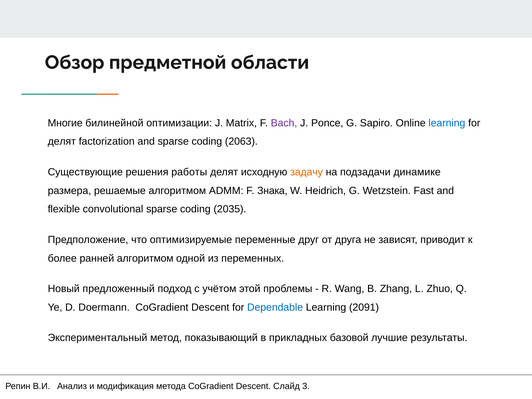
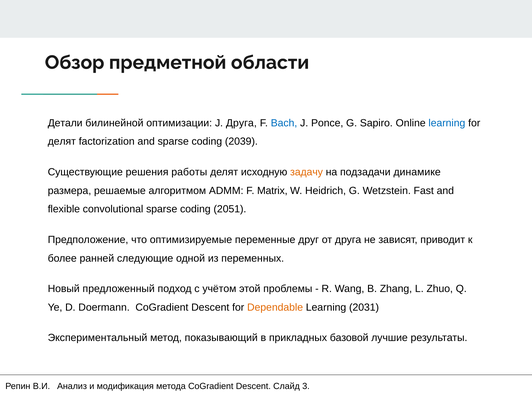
Многие: Многие -> Детали (65, 123)
J Matrix: Matrix -> Друга (241, 123)
Bach colour: purple -> blue (284, 123)
2063: 2063 -> 2039 (241, 142)
Знака: Знака -> Matrix (272, 191)
2035: 2035 -> 2051 (230, 209)
ранней алгоритмом: алгоритмом -> следующие (145, 258)
Dependable colour: blue -> orange (275, 307)
2091: 2091 -> 2031 (364, 307)
